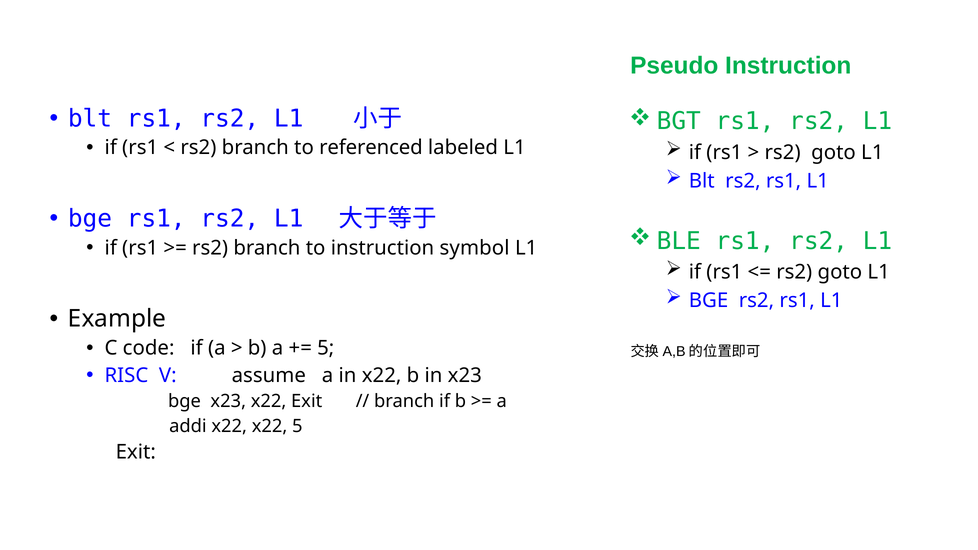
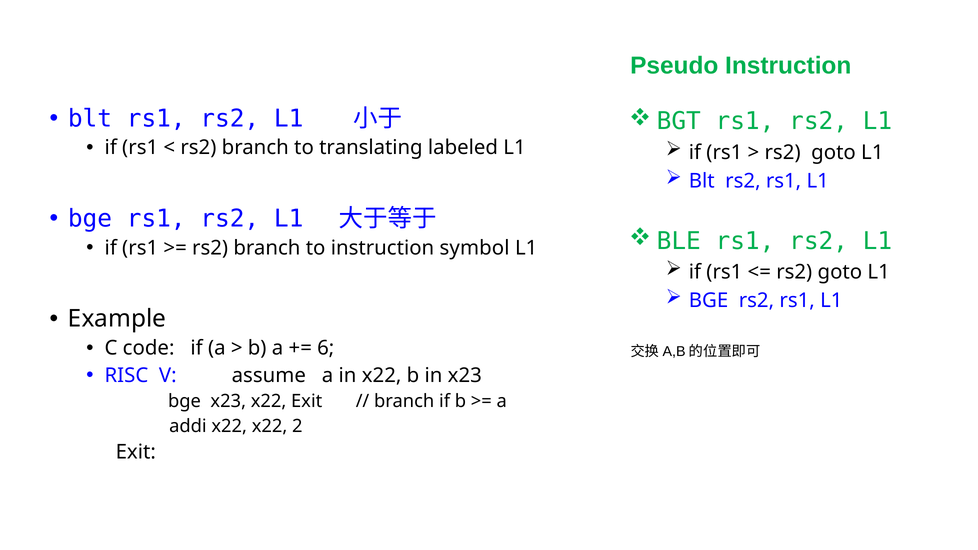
referenced: referenced -> translating (371, 148)
5: 5 -> 6 (326, 348)
x22 5: 5 -> 2 (297, 426)
